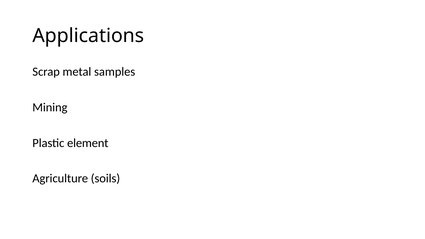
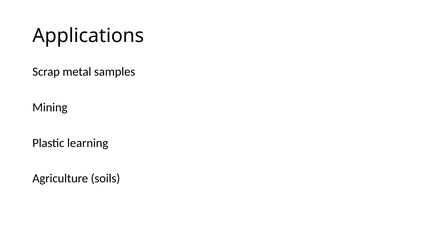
element: element -> learning (88, 143)
